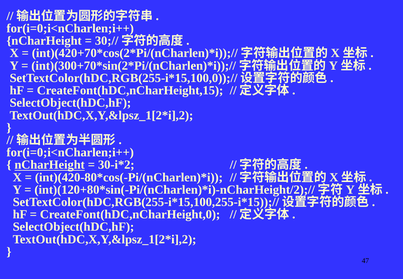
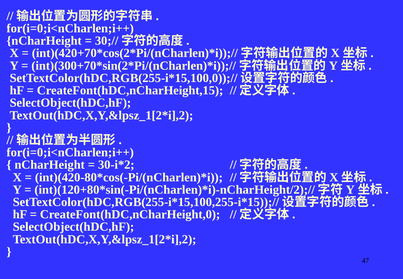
nCharHeight underline: present -> none (50, 165)
